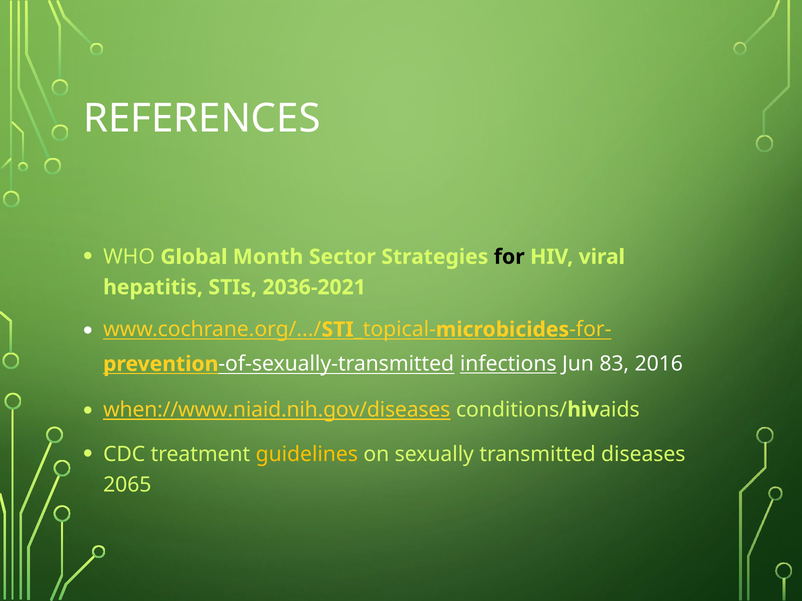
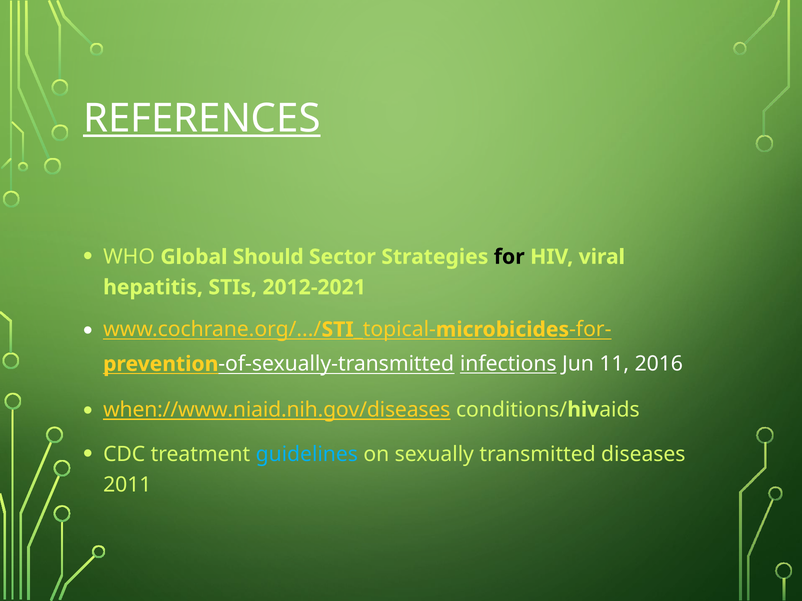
REFERENCES underline: none -> present (202, 119)
Month: Month -> Should (268, 257)
2036-2021: 2036-2021 -> 2012-2021 (314, 288)
83: 83 -> 11 (614, 364)
guidelines colour: yellow -> light blue (307, 455)
2065: 2065 -> 2011 (127, 485)
